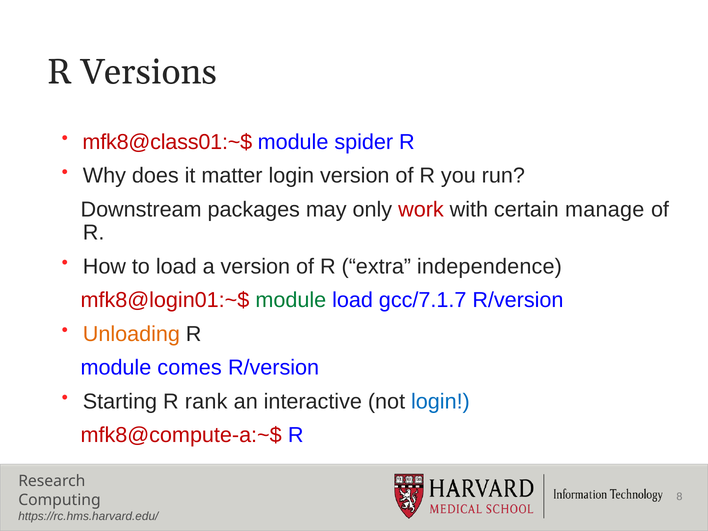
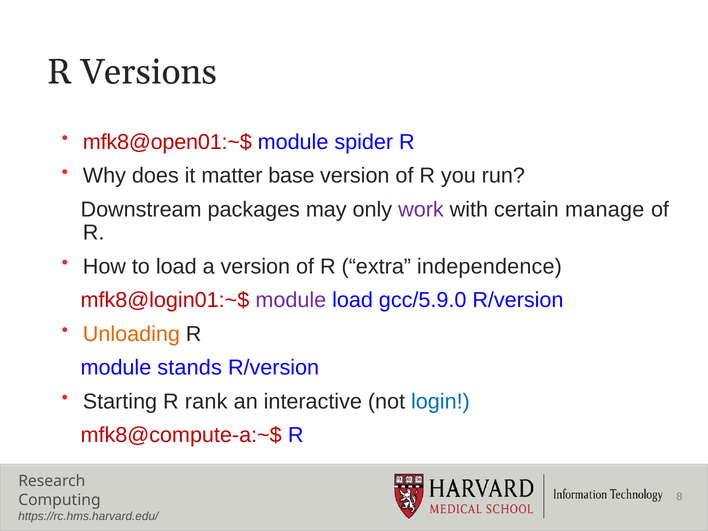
mfk8@class01:~$: mfk8@class01:~$ -> mfk8@open01:~$ (167, 142)
matter login: login -> base (291, 176)
work colour: red -> purple (421, 209)
module colour: green -> purple (291, 300)
gcc/7.1.7: gcc/7.1.7 -> gcc/5.9.0 (423, 300)
comes: comes -> stands (190, 368)
